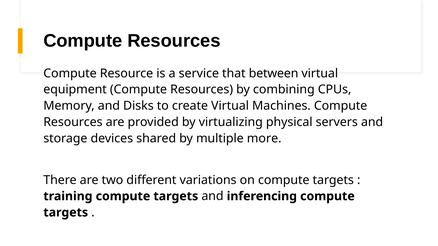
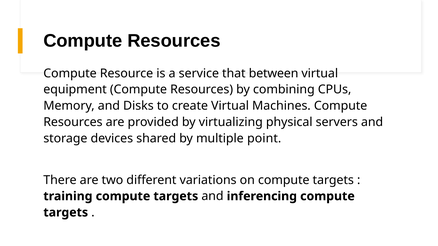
more: more -> point (264, 139)
